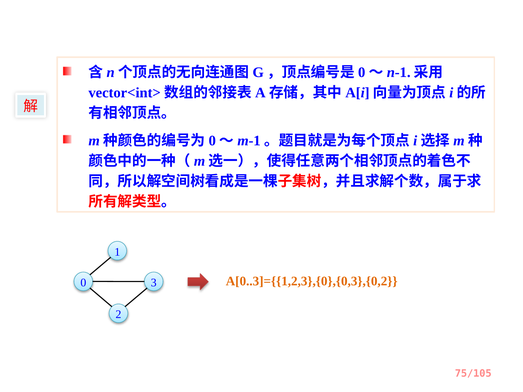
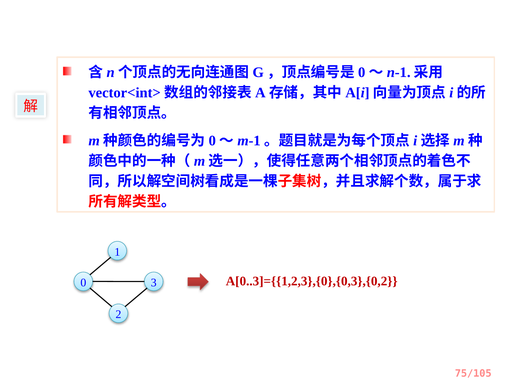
A[0..3]={{1,2,3},{0},{0,3},{0,2 colour: orange -> red (312, 281)
